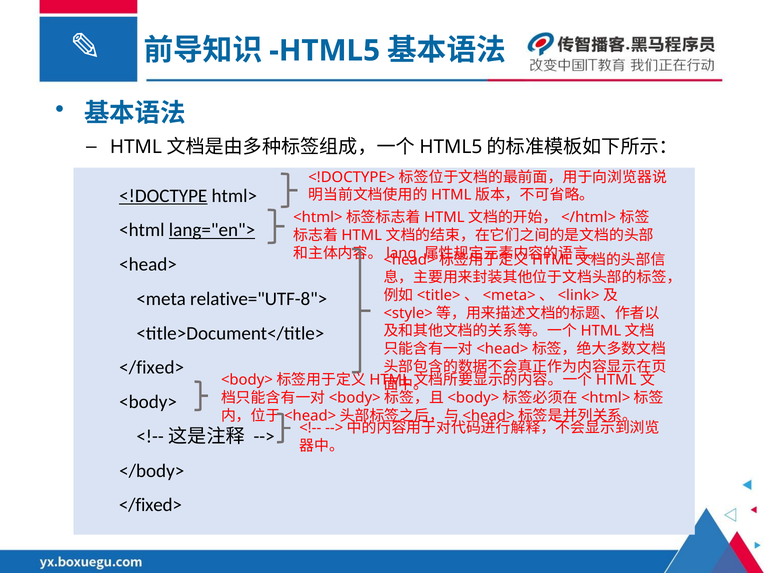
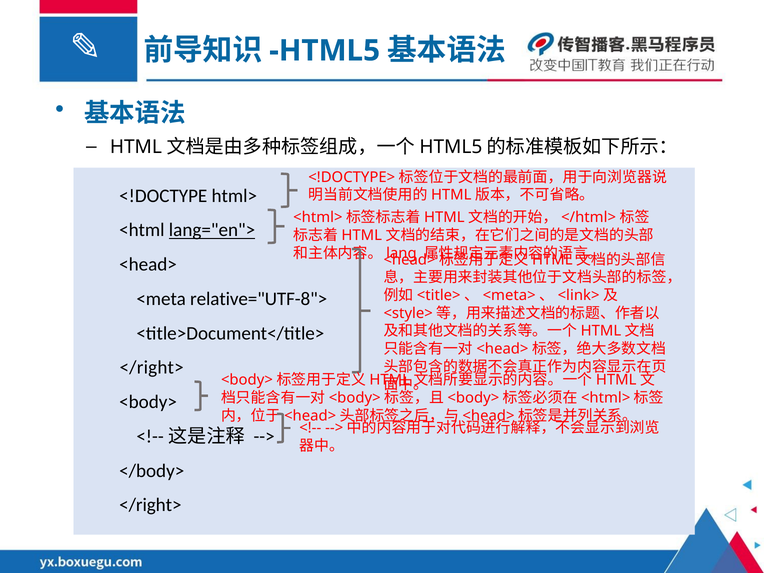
<!DOCTYPE underline: present -> none (163, 196)
</fixed>: </fixed> -> </right> (152, 368)
</fixed>: </fixed> -> </right> (150, 505)
